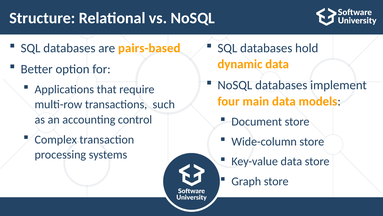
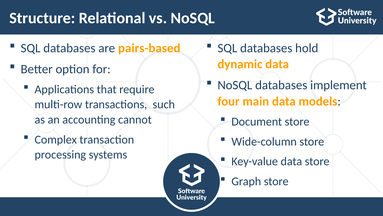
control: control -> cannot (135, 119)
